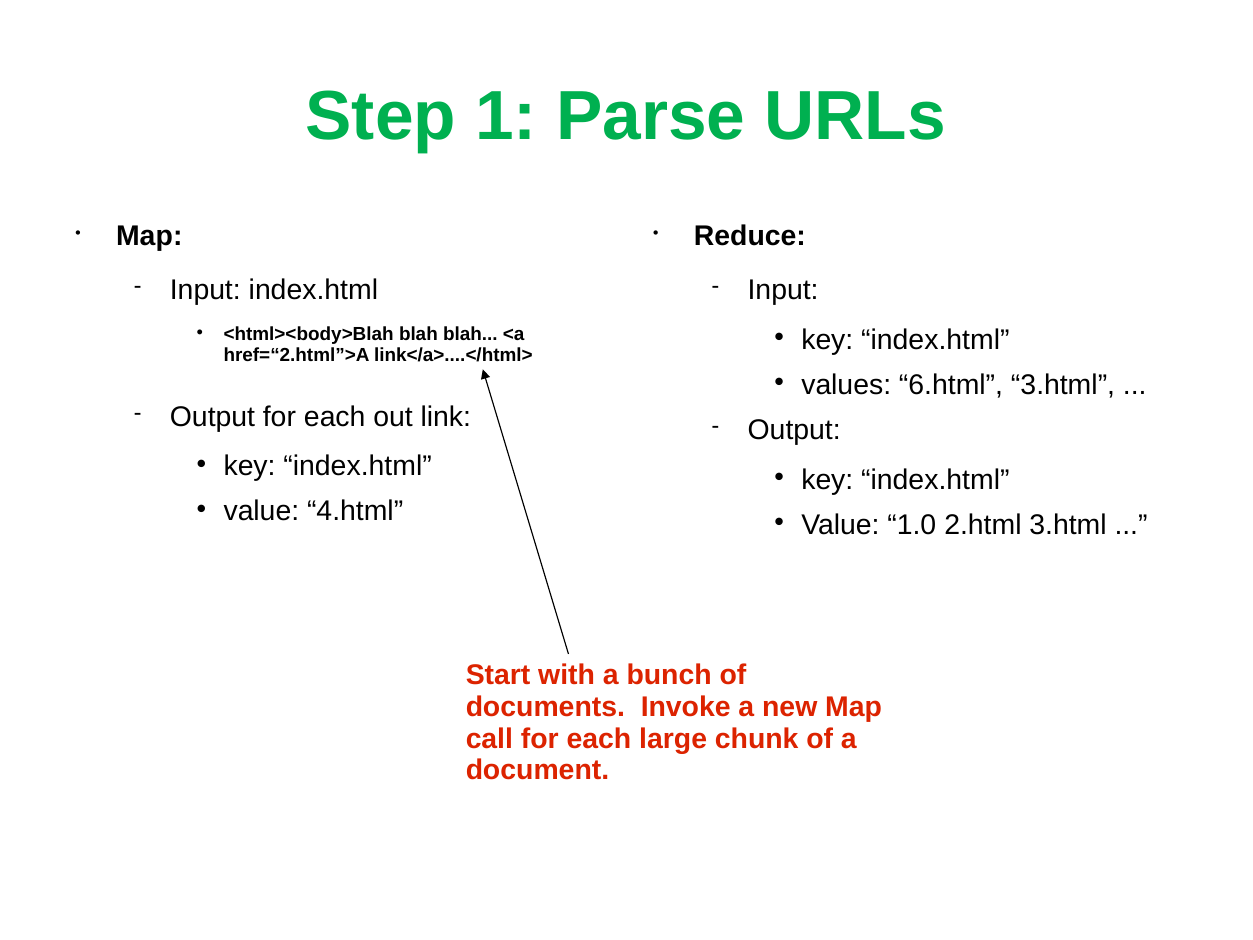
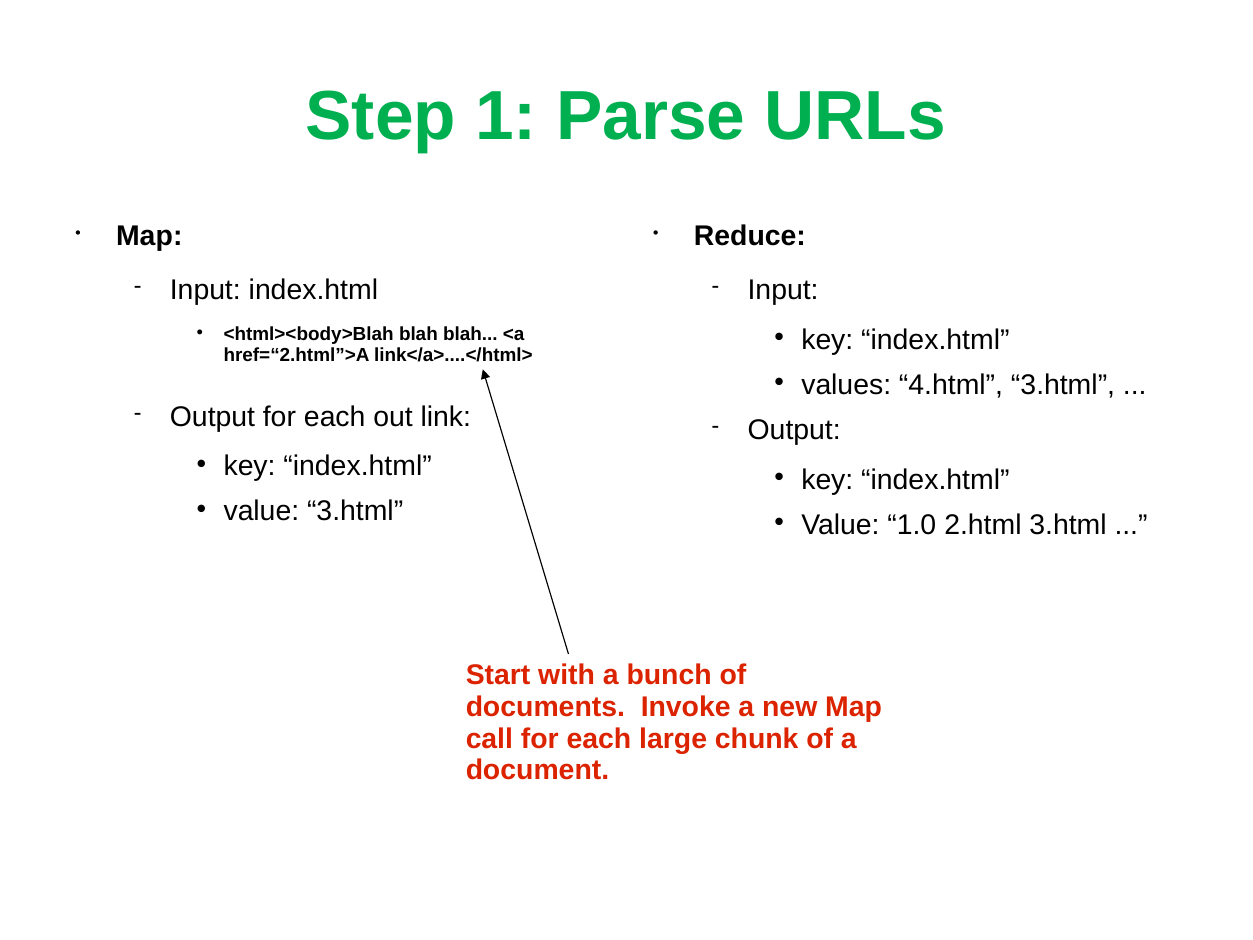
6.html: 6.html -> 4.html (951, 385)
value 4.html: 4.html -> 3.html (355, 511)
